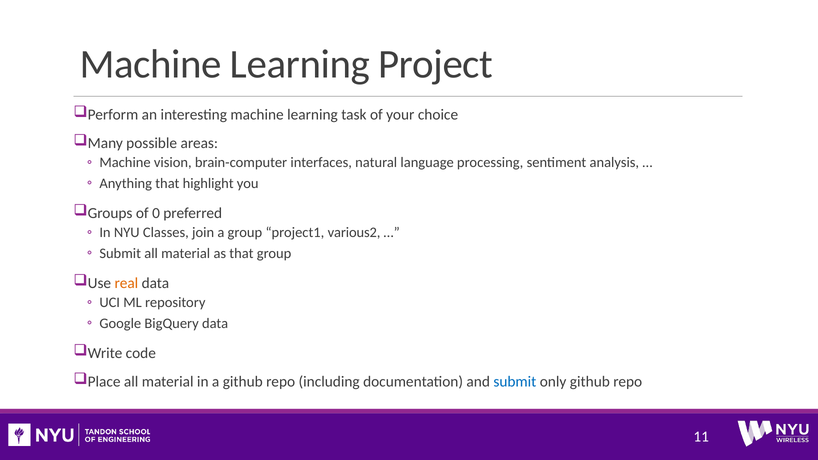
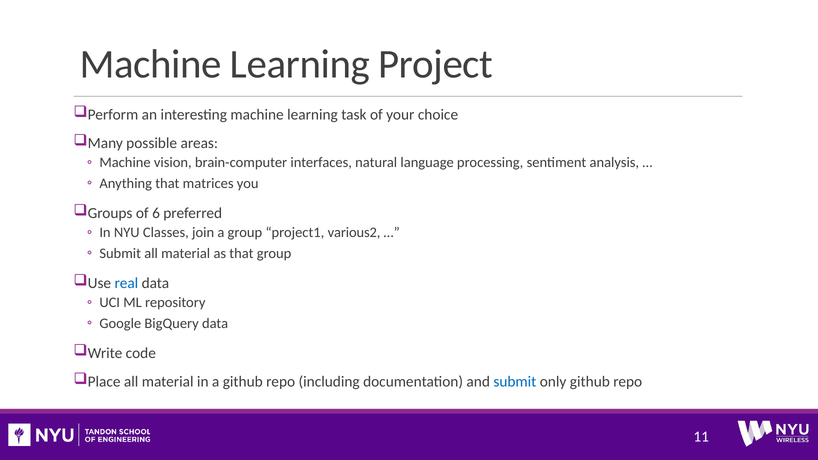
highlight: highlight -> matrices (208, 183)
0: 0 -> 6 (156, 213)
real colour: orange -> blue (126, 283)
